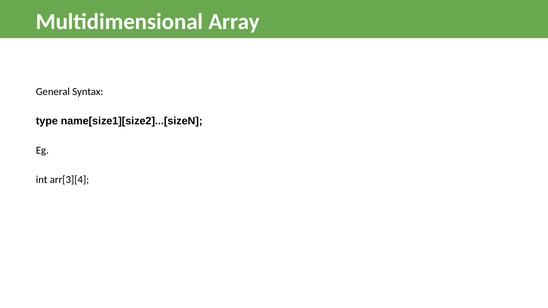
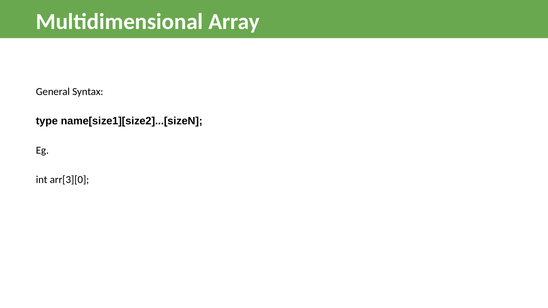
arr[3][4: arr[3][4 -> arr[3][0 (69, 180)
